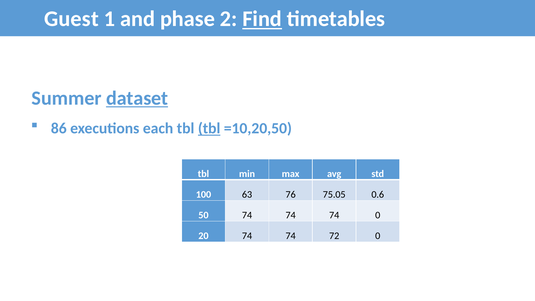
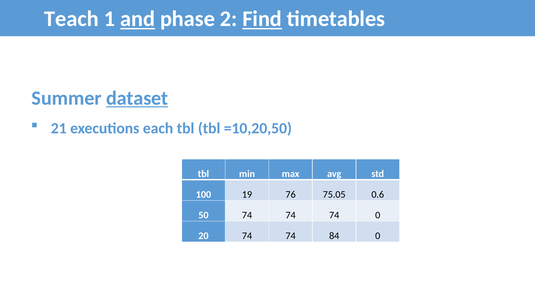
Guest: Guest -> Teach (71, 19)
and underline: none -> present (138, 19)
86: 86 -> 21 (59, 128)
tbl underline: present -> none (209, 128)
63: 63 -> 19 (247, 194)
72: 72 -> 84 (334, 236)
